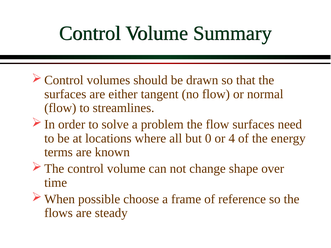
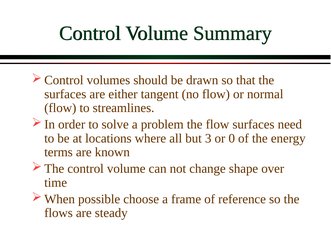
0: 0 -> 3 (208, 138)
4: 4 -> 0 (232, 138)
